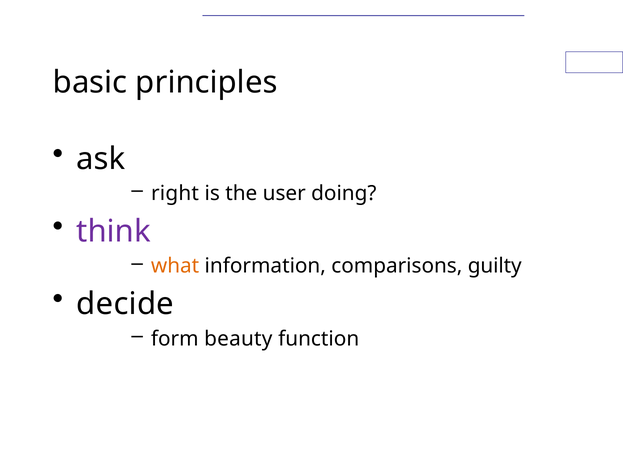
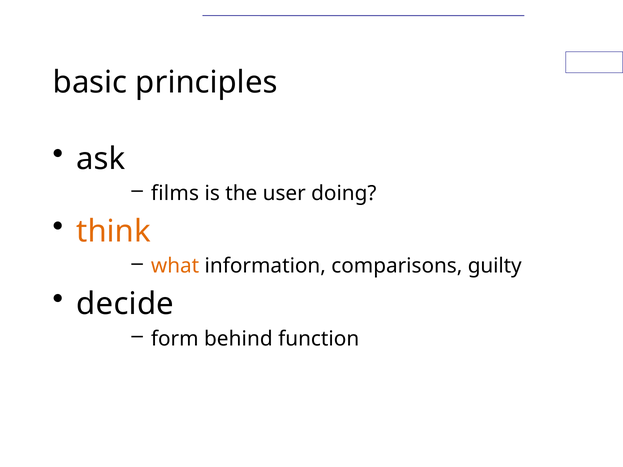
right: right -> films (175, 194)
think colour: purple -> orange (114, 232)
beauty: beauty -> behind (238, 339)
